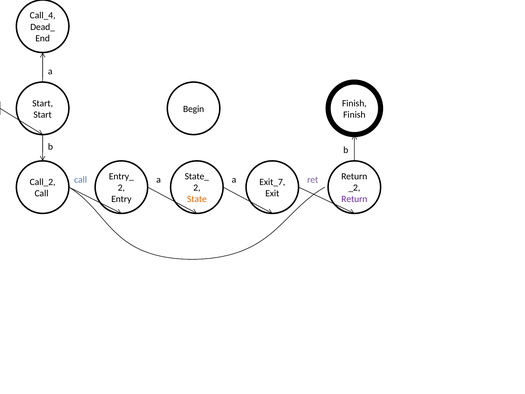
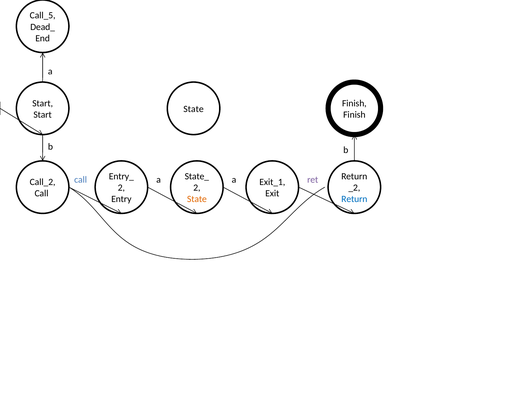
Call_4: Call_4 -> Call_5 (43, 15)
Begin: Begin -> State (194, 109)
Exit_7: Exit_7 -> Exit_1 (272, 182)
Return colour: purple -> blue (354, 199)
